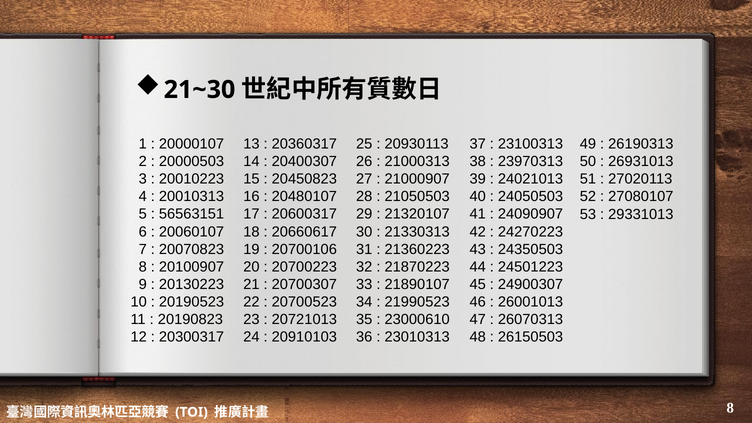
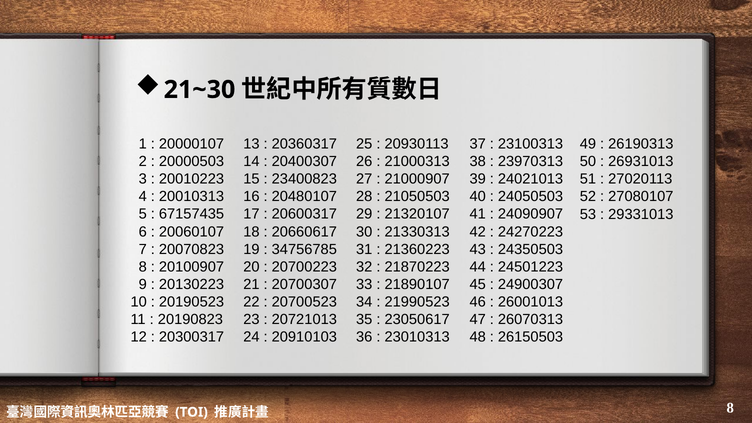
20450823: 20450823 -> 23400823 (304, 179)
56563151: 56563151 -> 67157435 (192, 214)
20700106: 20700106 -> 34756785 (304, 249)
23000610: 23000610 -> 23050617 (417, 320)
